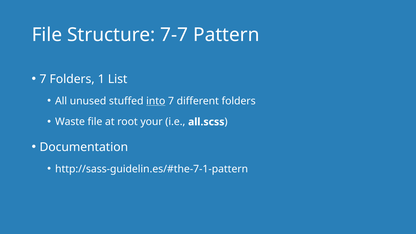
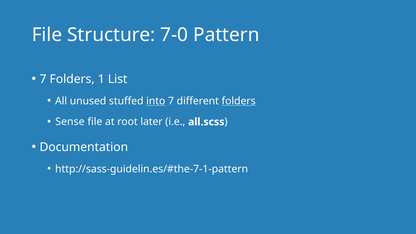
7-7: 7-7 -> 7-0 (174, 35)
folders underline: none -> present (239, 101)
Waste: Waste -> Sense (70, 122)
your: your -> later (152, 122)
